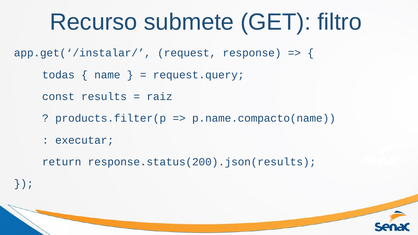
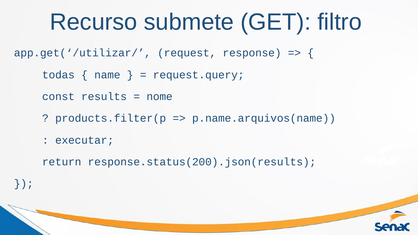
app.get(‘/instalar/: app.get(‘/instalar/ -> app.get(‘/utilizar/ (82, 53)
raiz: raiz -> nome (160, 97)
p.name.compacto(name: p.name.compacto(name -> p.name.arquivos(name (264, 118)
